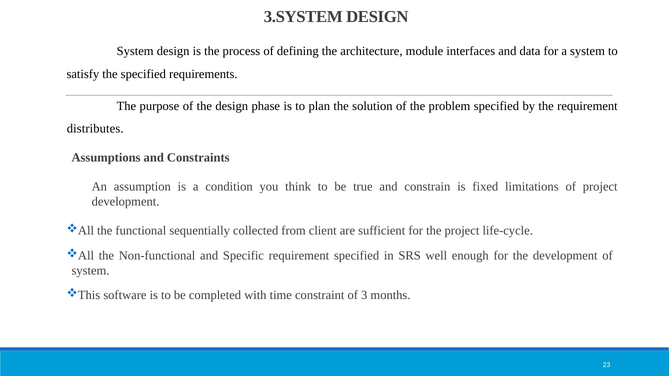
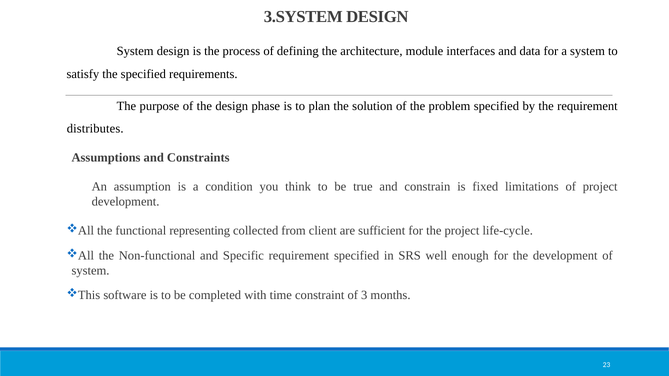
sequentially: sequentially -> representing (200, 231)
